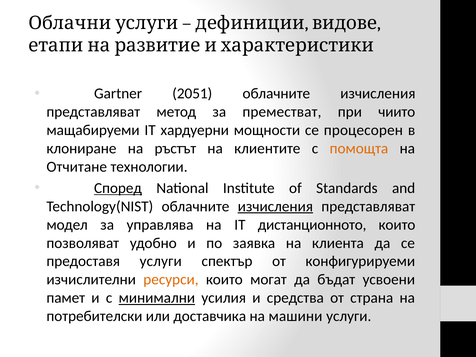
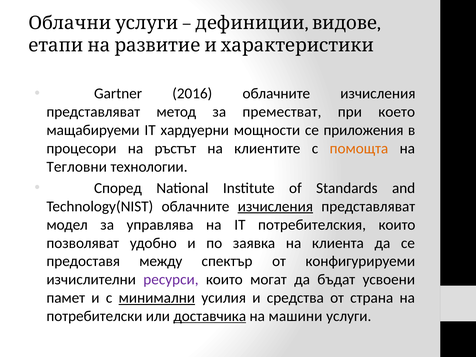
2051: 2051 -> 2016 (192, 94)
чиито: чиито -> което (397, 112)
процесорен: процесорен -> приложения (364, 130)
клониране: клониране -> процесори (81, 149)
Отчитане: Отчитане -> Тегловни (77, 167)
Според underline: present -> none (118, 188)
дистанционното: дистанционното -> потребителския (312, 225)
предоставя услуги: услуги -> между (161, 261)
ресурси colour: orange -> purple (171, 280)
доставчика underline: none -> present (210, 316)
